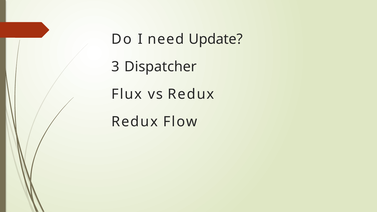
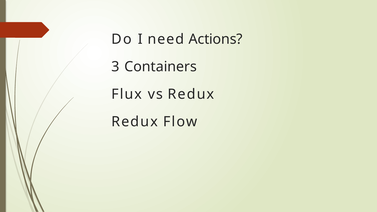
Update: Update -> Actions (216, 39)
Dispatcher: Dispatcher -> Containers (161, 67)
